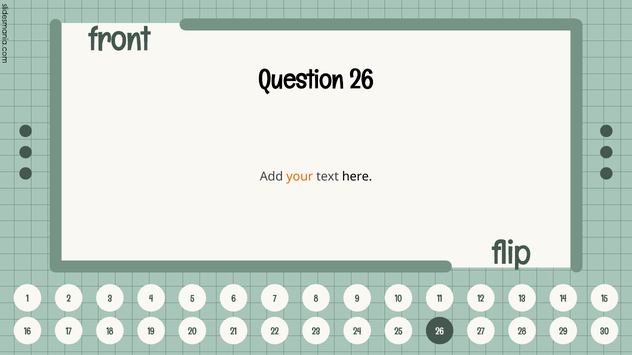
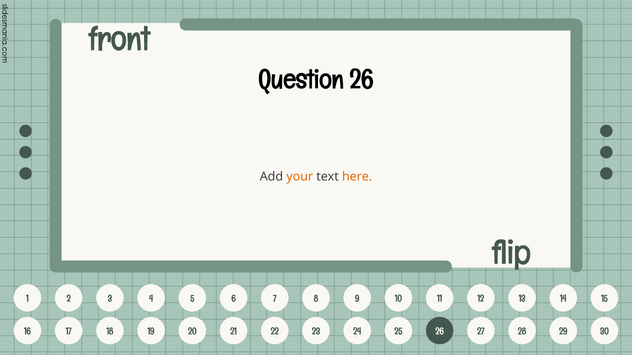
here colour: black -> orange (357, 177)
